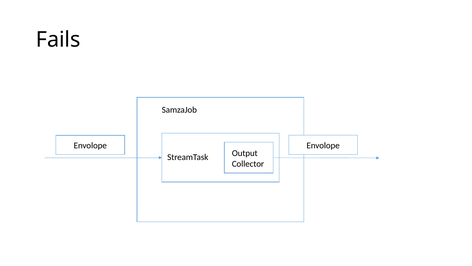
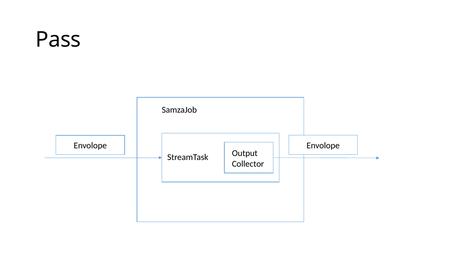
Fails: Fails -> Pass (58, 40)
